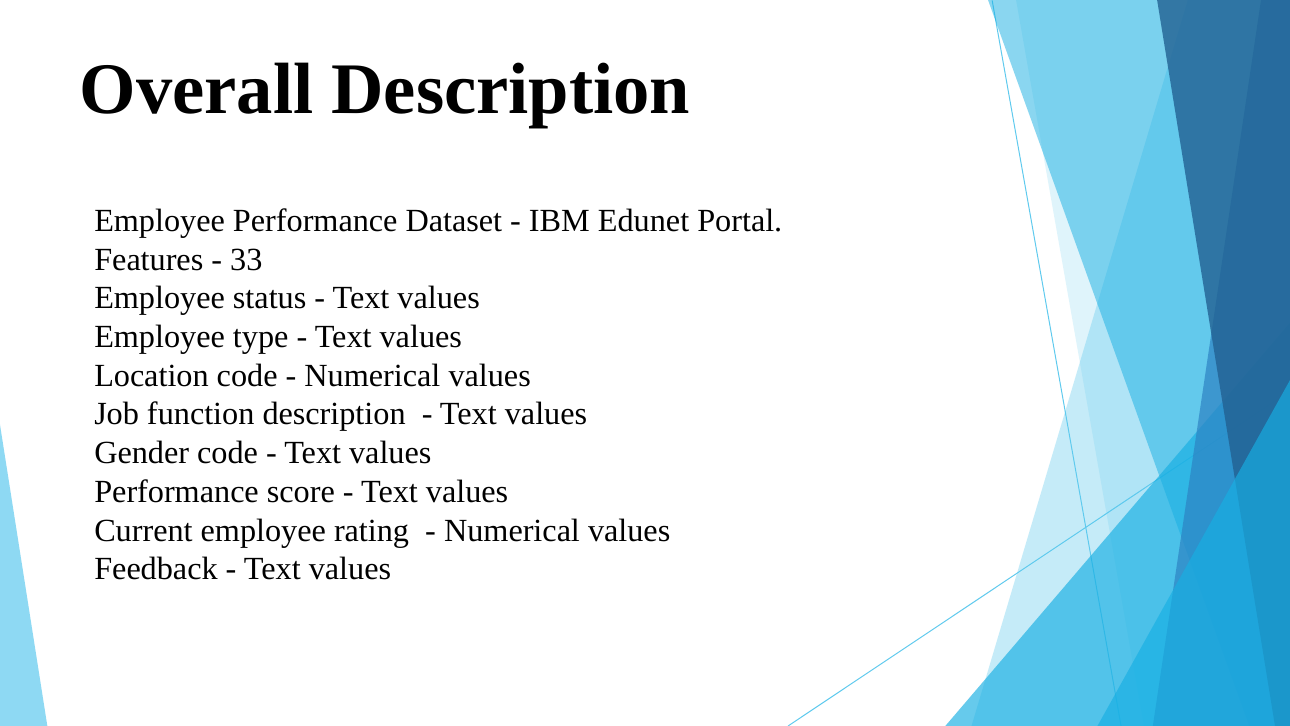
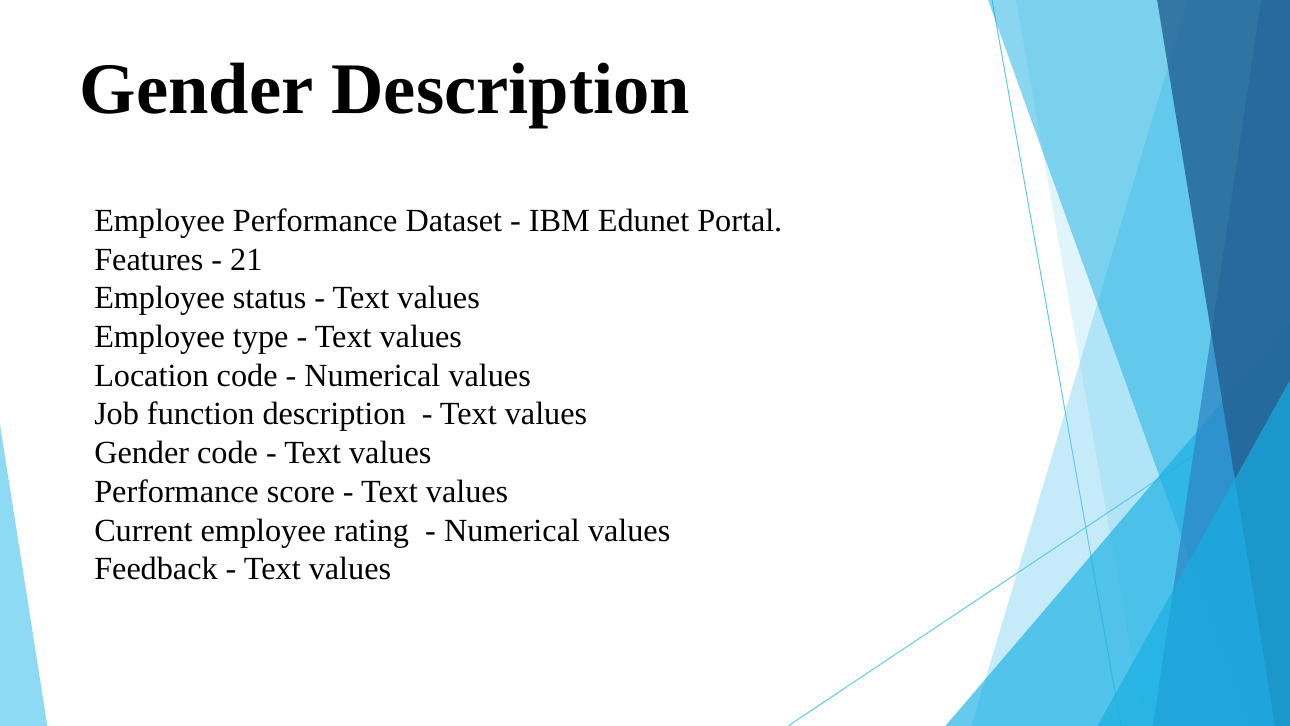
Overall: Overall -> Gender (197, 89)
33: 33 -> 21 (246, 259)
